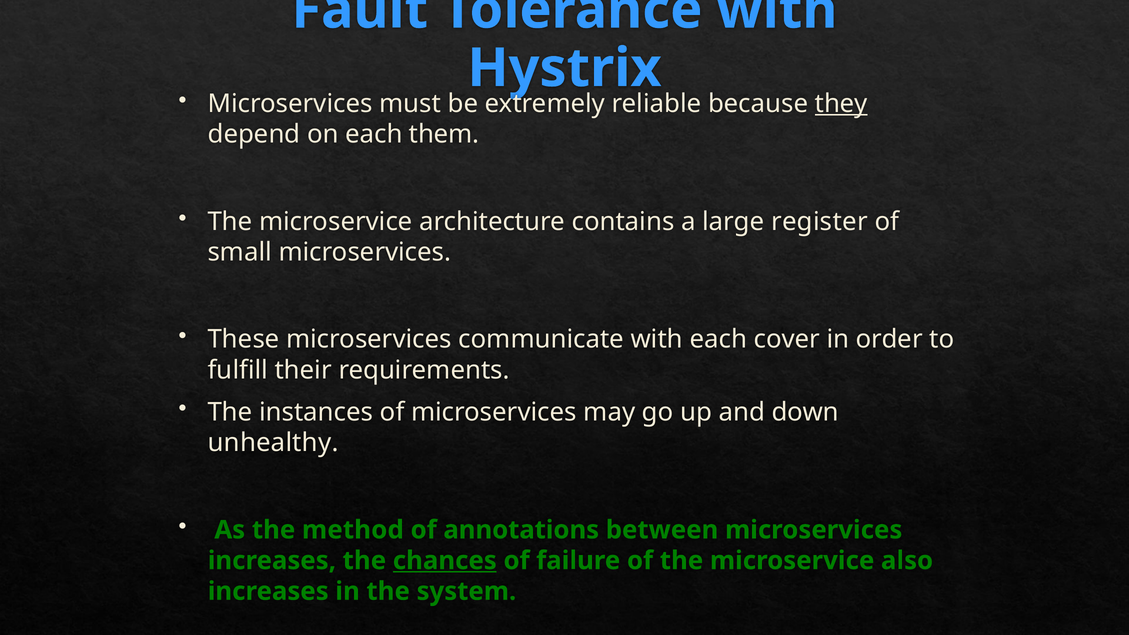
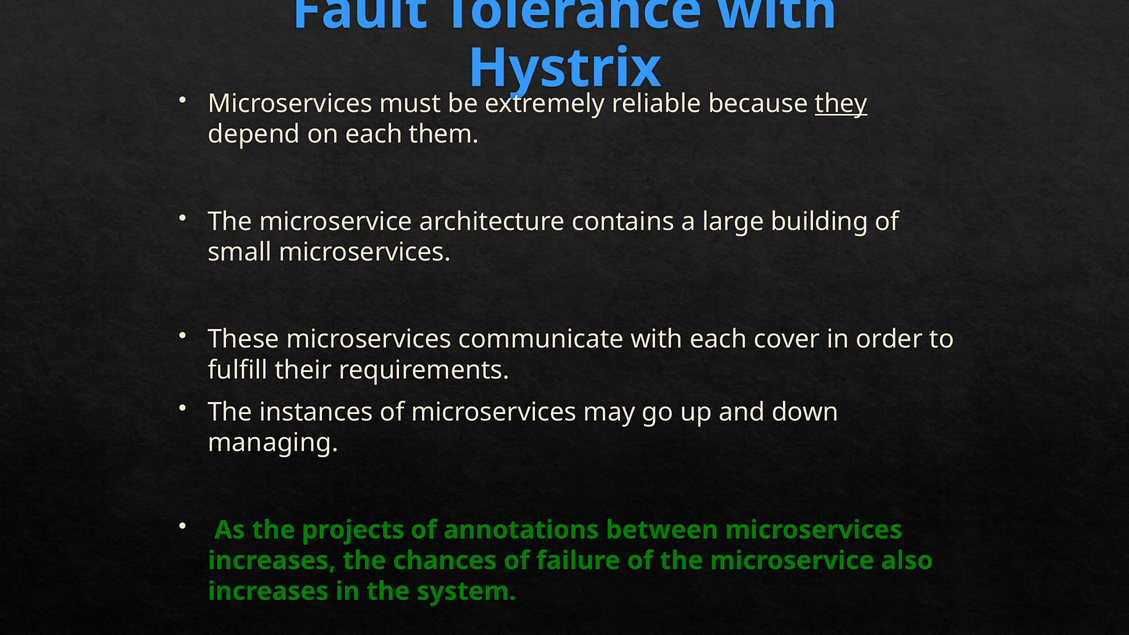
register: register -> building (820, 222)
unhealthy: unhealthy -> managing (273, 443)
method: method -> projects (353, 530)
chances underline: present -> none (445, 561)
